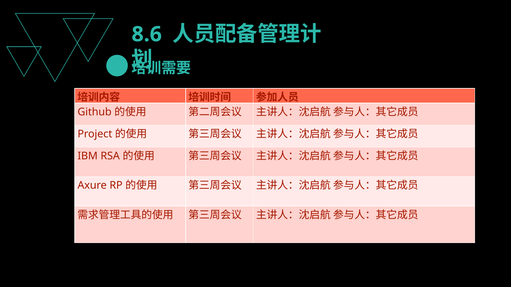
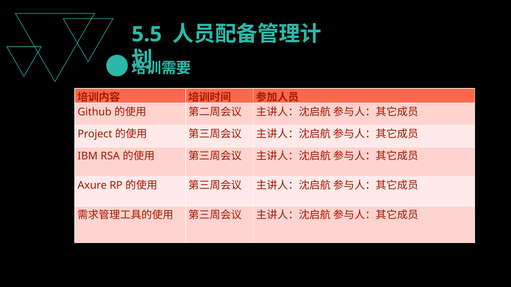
8.6: 8.6 -> 5.5 (147, 34)
